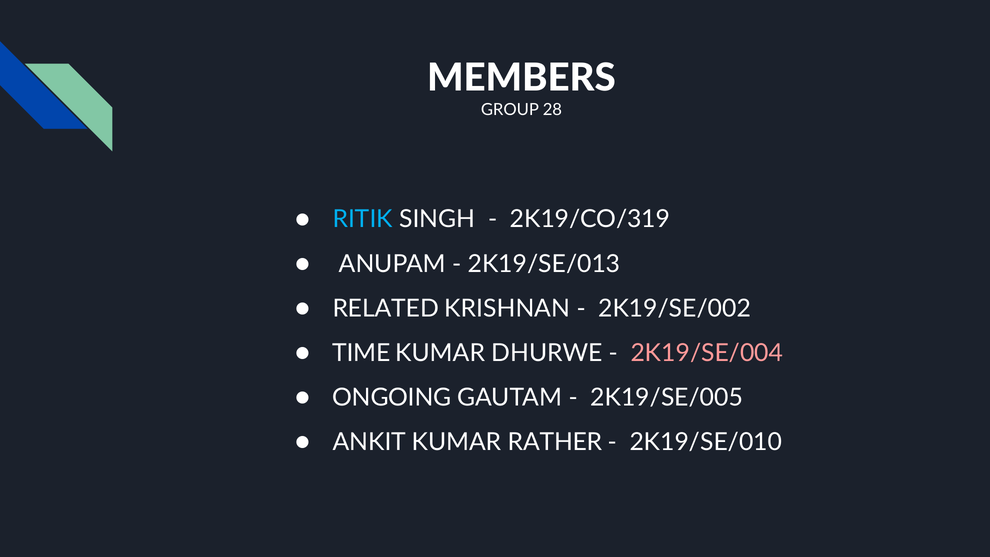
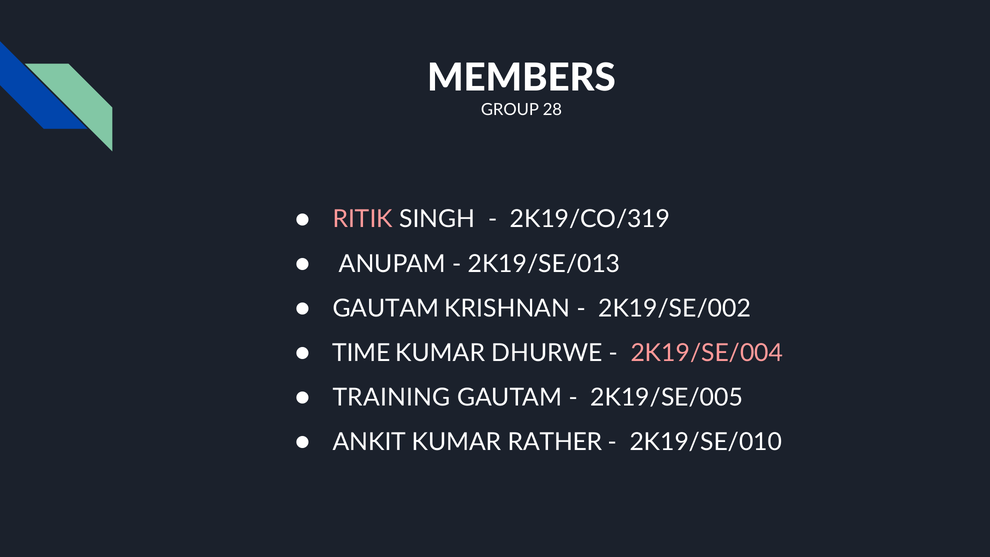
RITIK colour: light blue -> pink (363, 219)
RELATED: RELATED -> GAUTAM (386, 308)
ONGOING: ONGOING -> TRAINING (392, 397)
